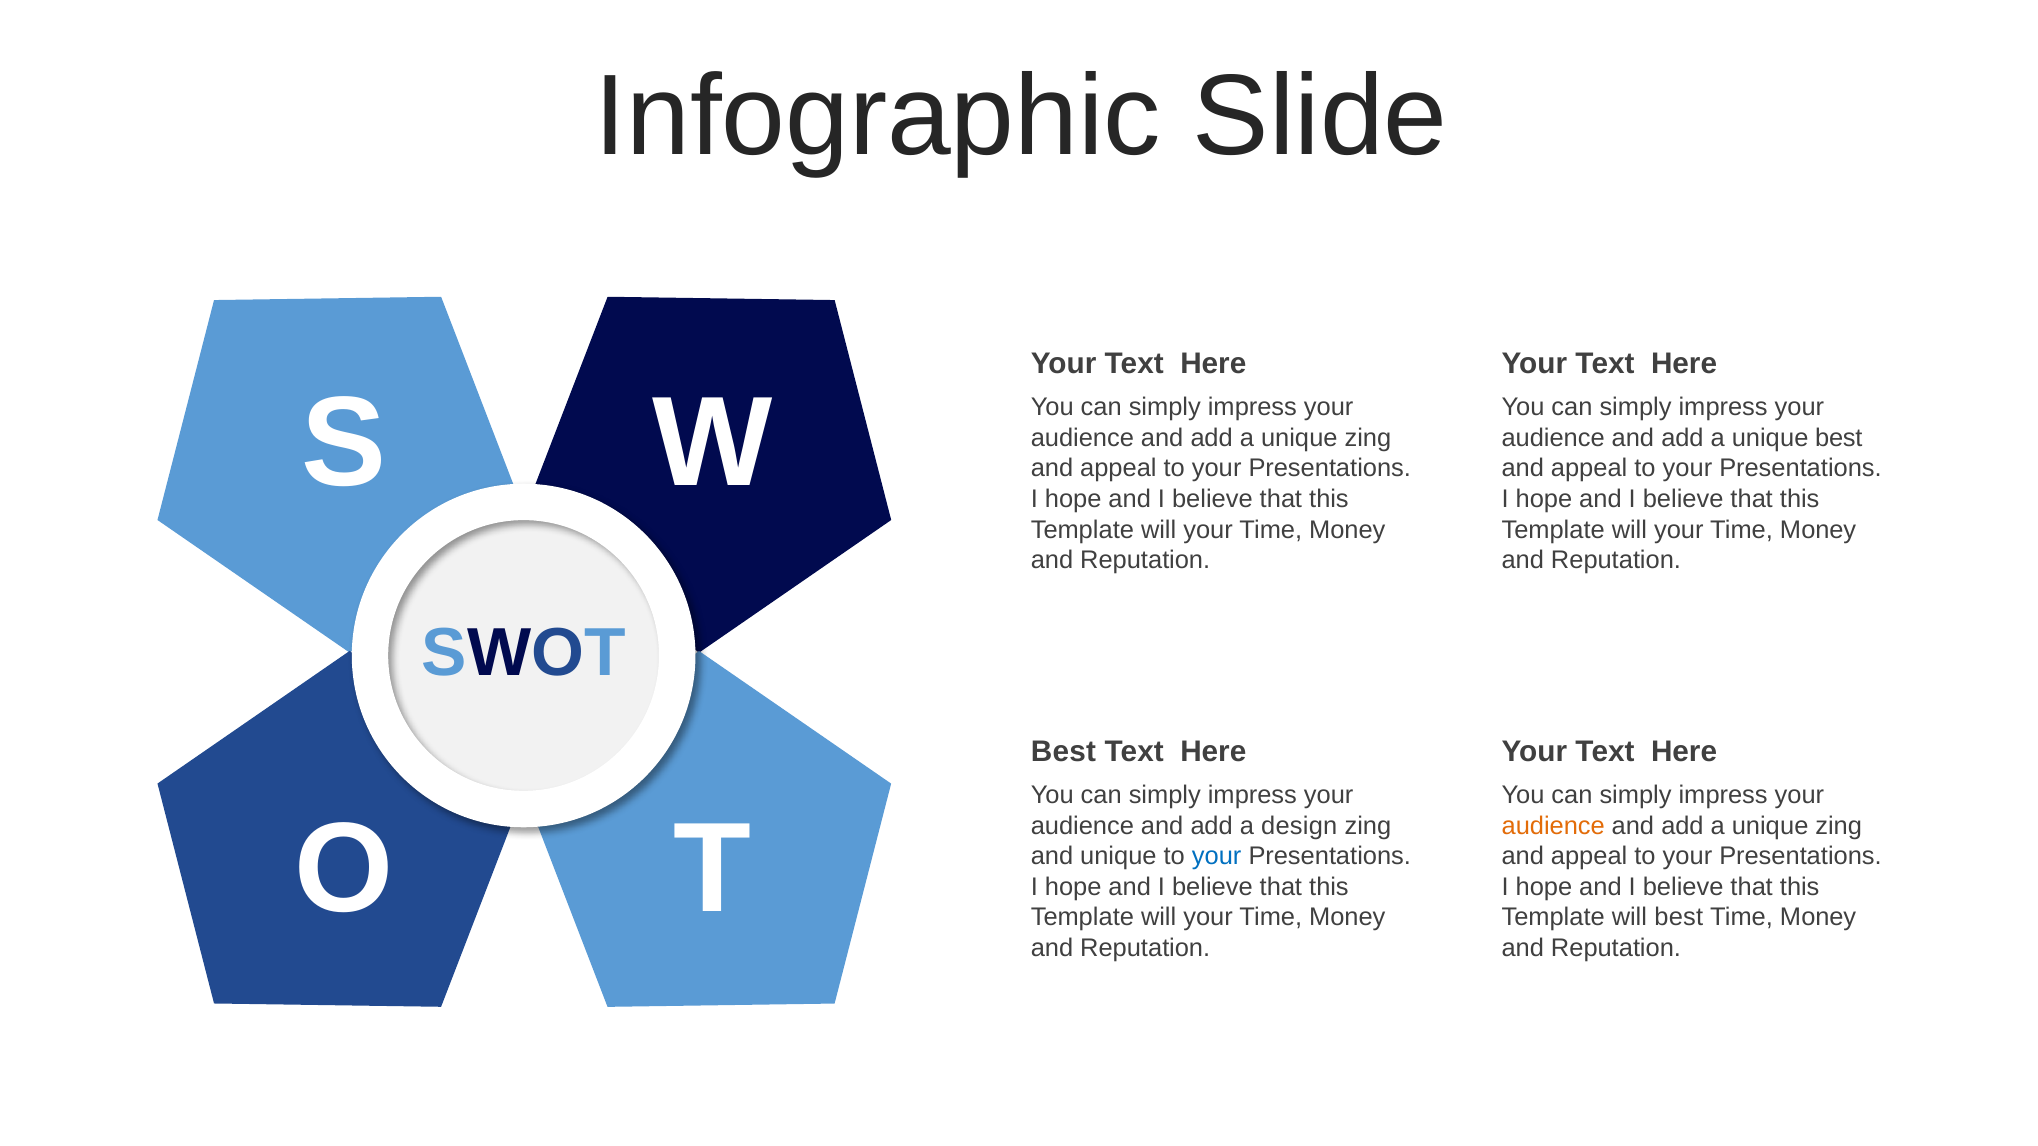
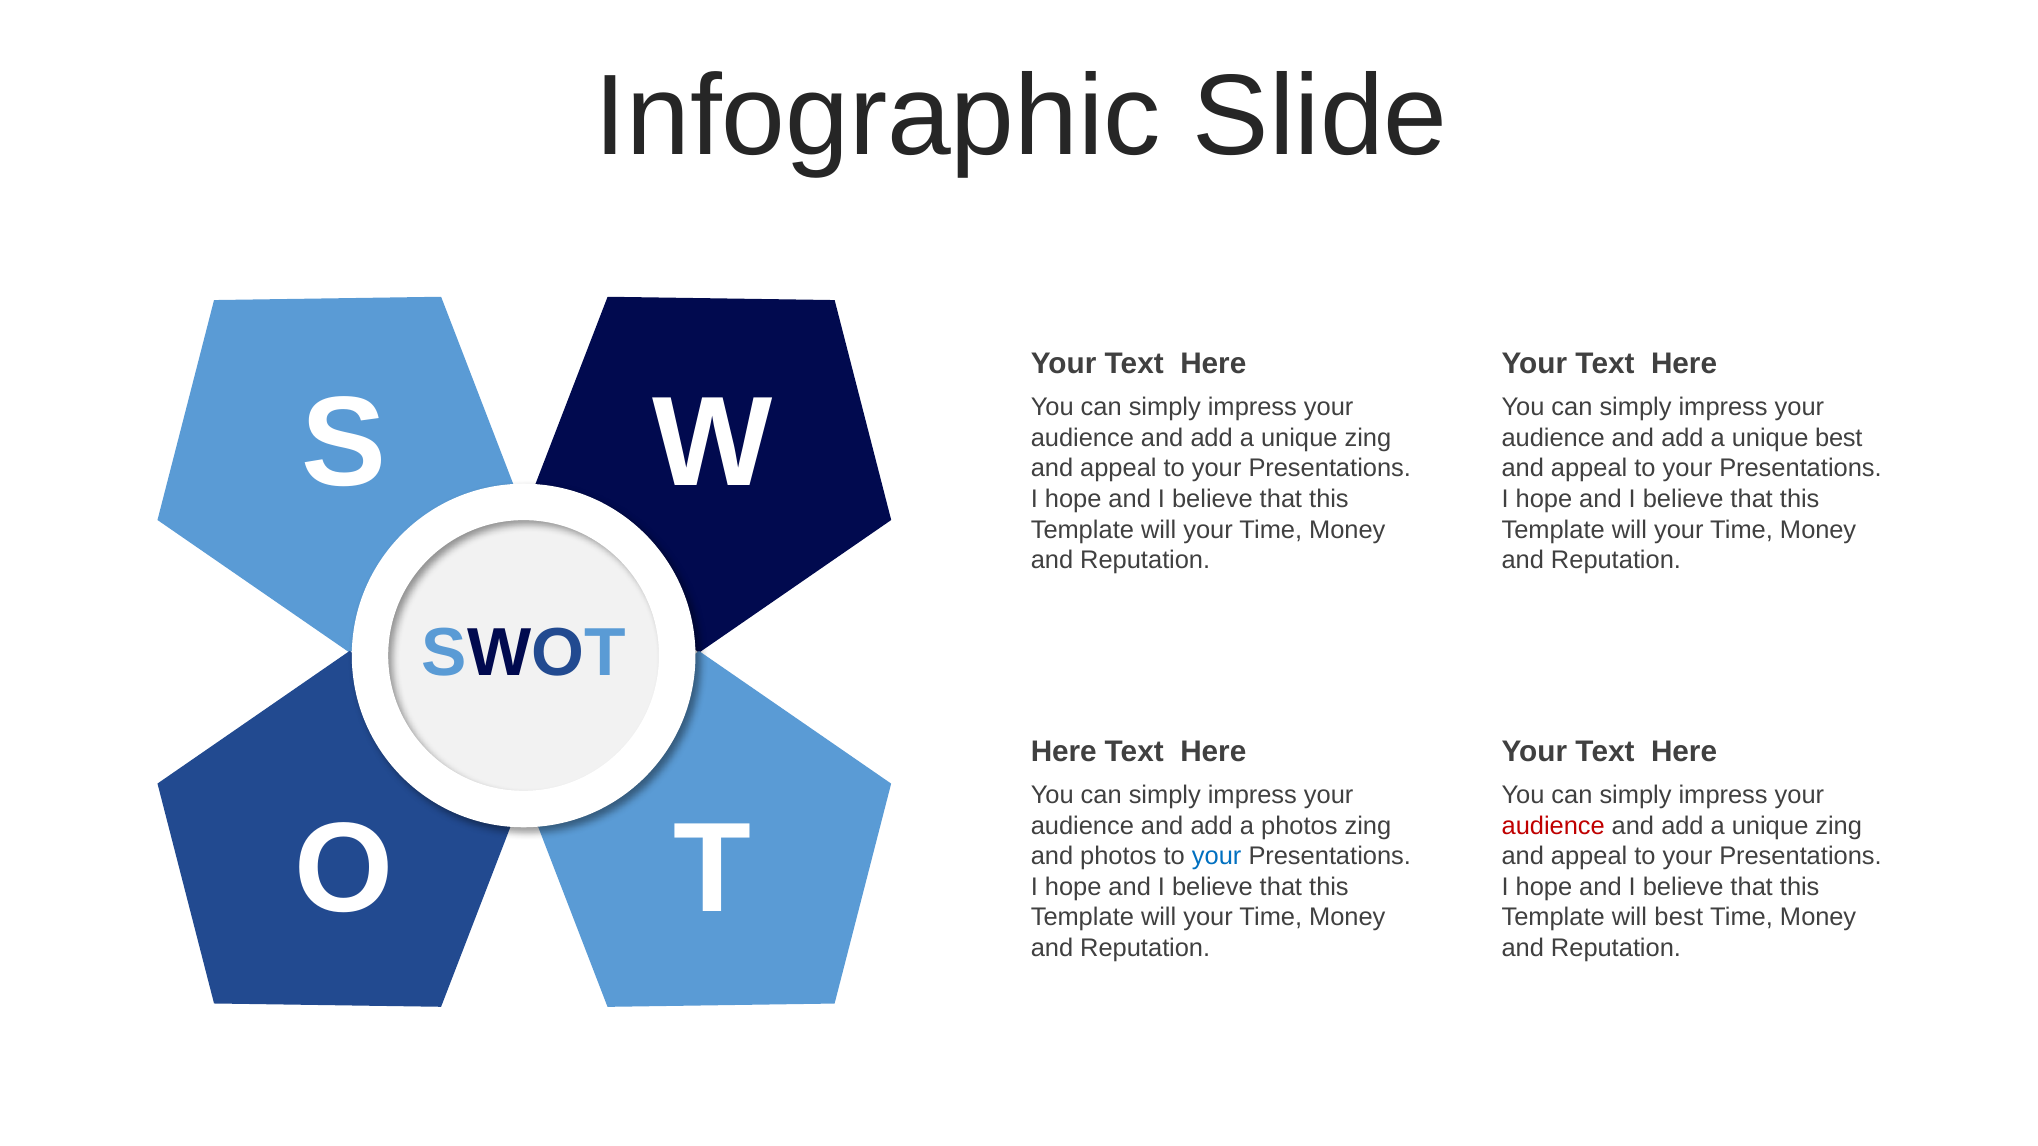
Best: Best -> Here (1064, 752)
a design: design -> photos (1299, 826)
audience colour: orange -> red (1553, 826)
and unique: unique -> photos (1118, 857)
